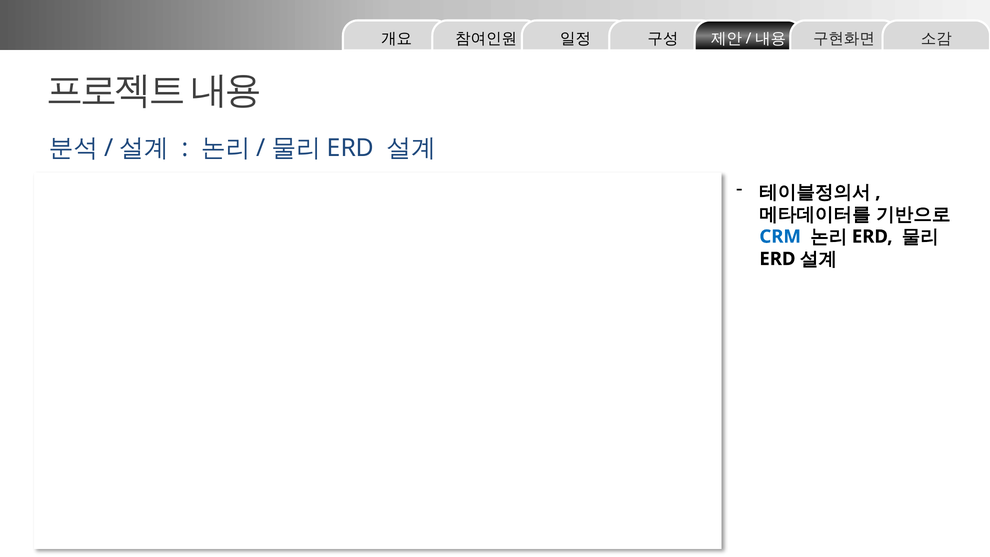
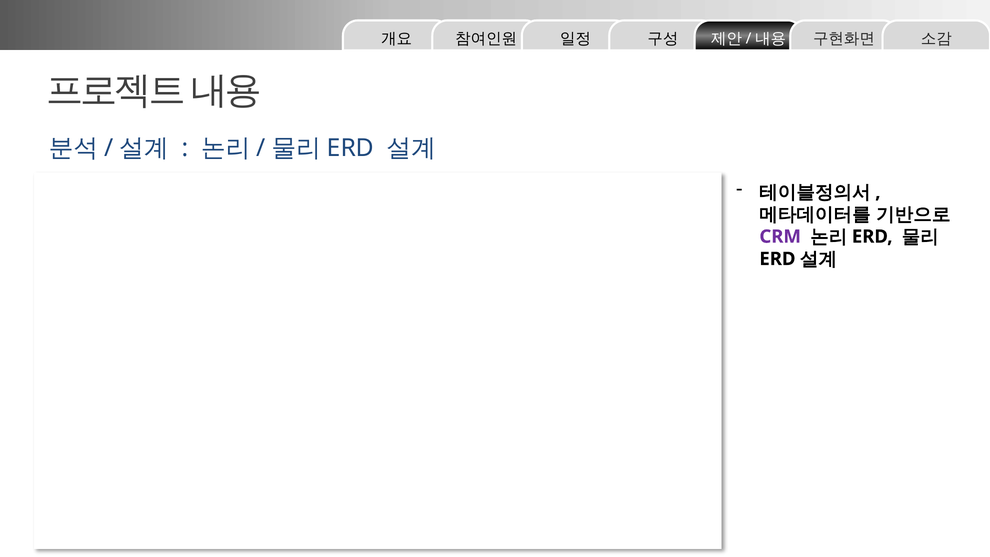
CRM colour: blue -> purple (780, 237)
